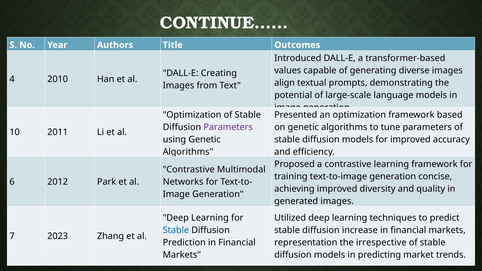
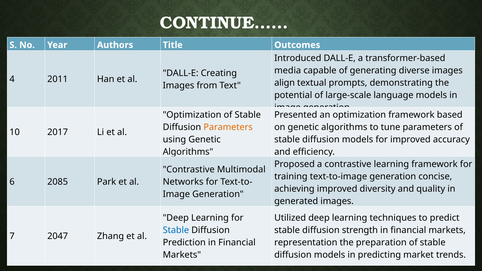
values: values -> media (288, 71)
2010: 2010 -> 2011 (58, 79)
Parameters colour: purple -> orange (228, 127)
2011: 2011 -> 2017 (58, 132)
2012: 2012 -> 2085 (58, 182)
increase: increase -> strength (360, 230)
2023: 2023 -> 2047 (58, 236)
irrespective: irrespective -> preparation (381, 243)
